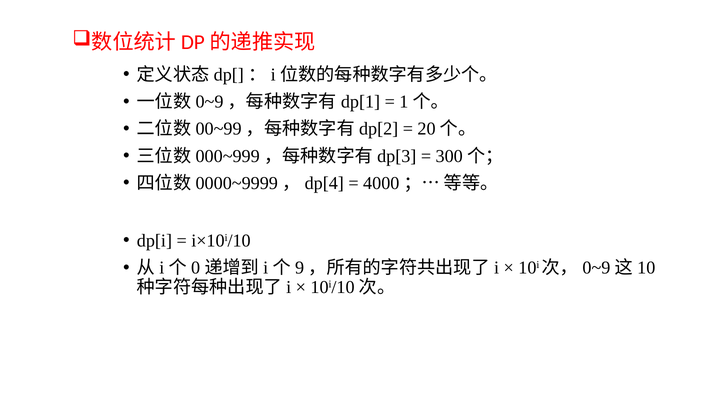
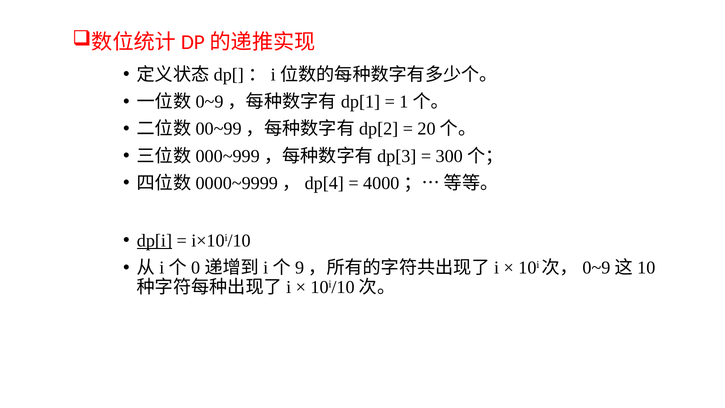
dp[i underline: none -> present (154, 241)
